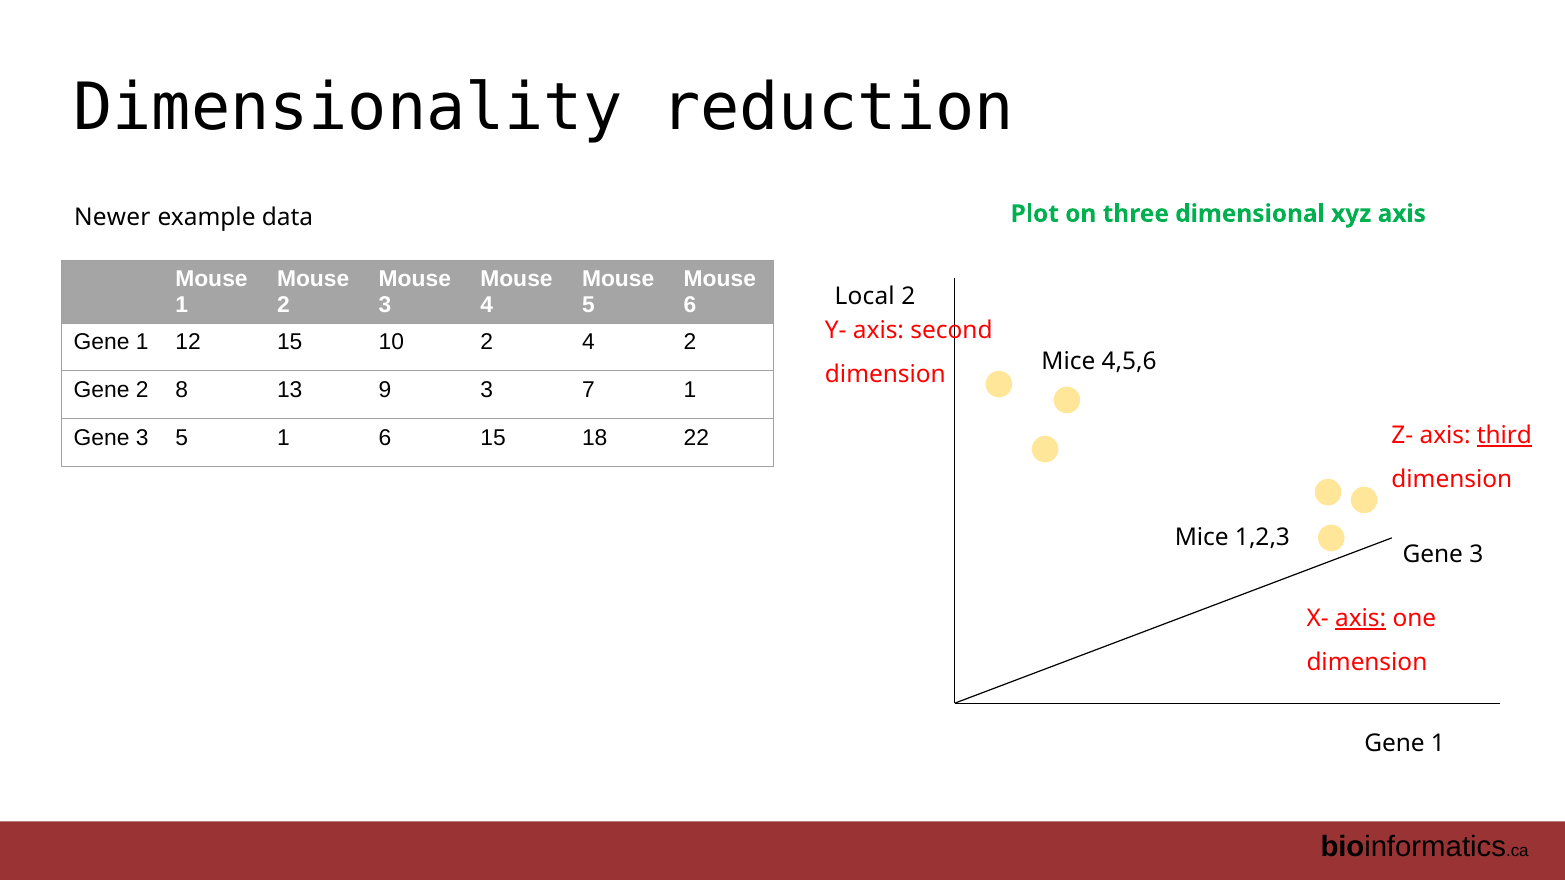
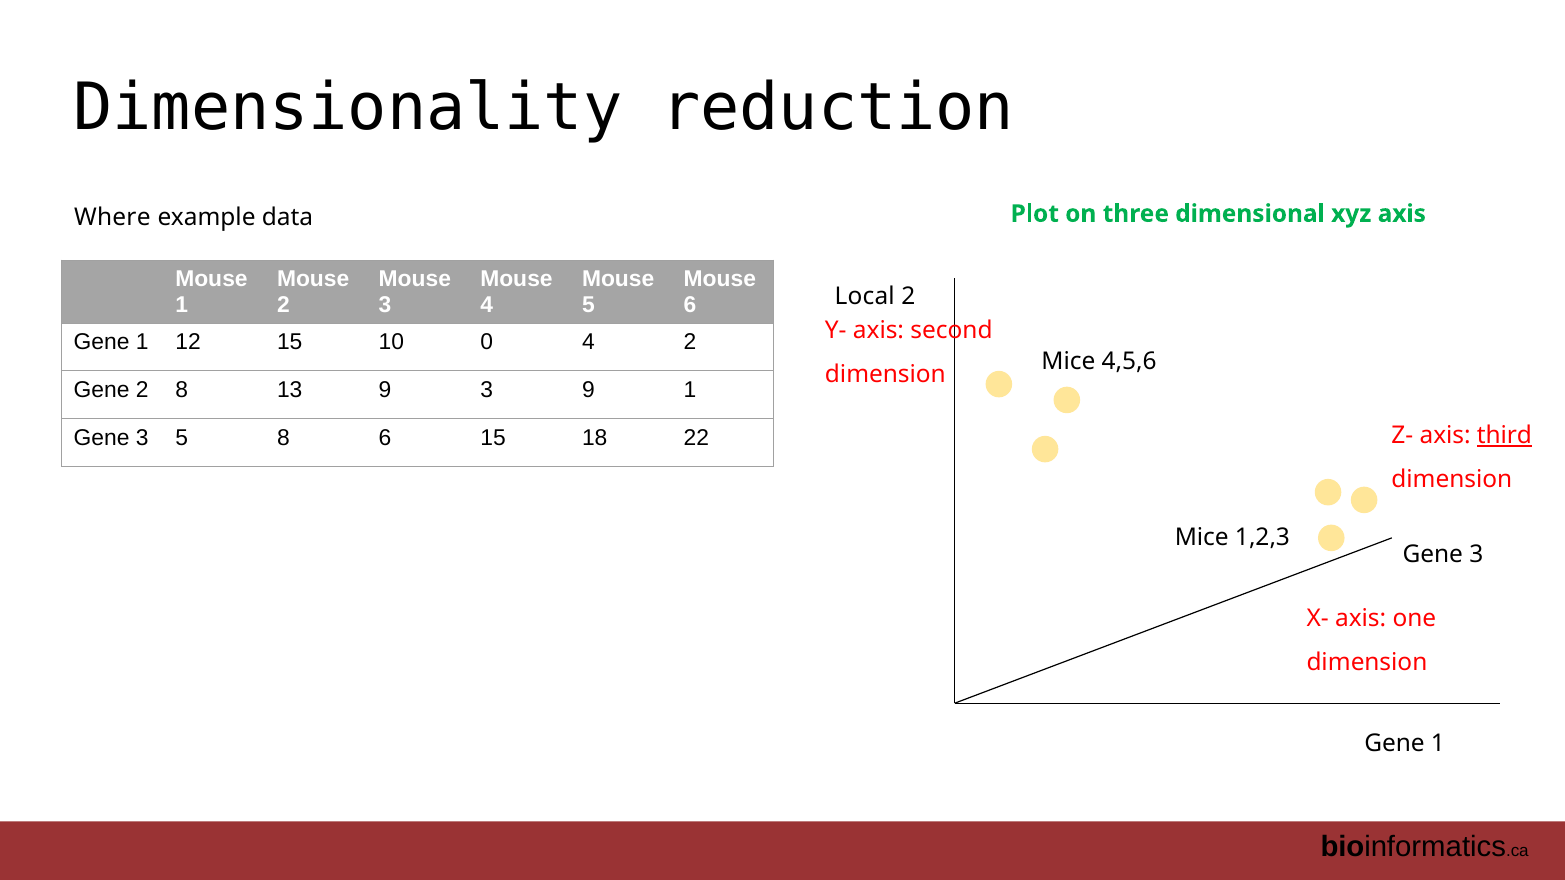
Newer: Newer -> Where (112, 218)
10 2: 2 -> 0 (487, 343)
3 7: 7 -> 9 (588, 390)
5 1: 1 -> 8 (283, 438)
axis underline: present -> none (1361, 619)
